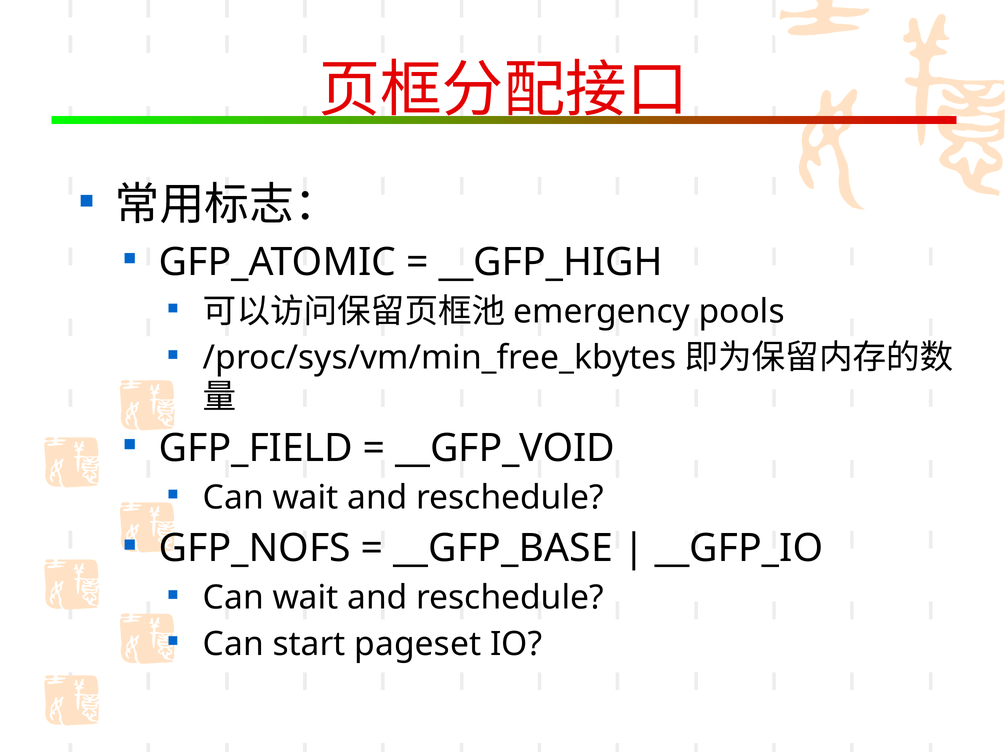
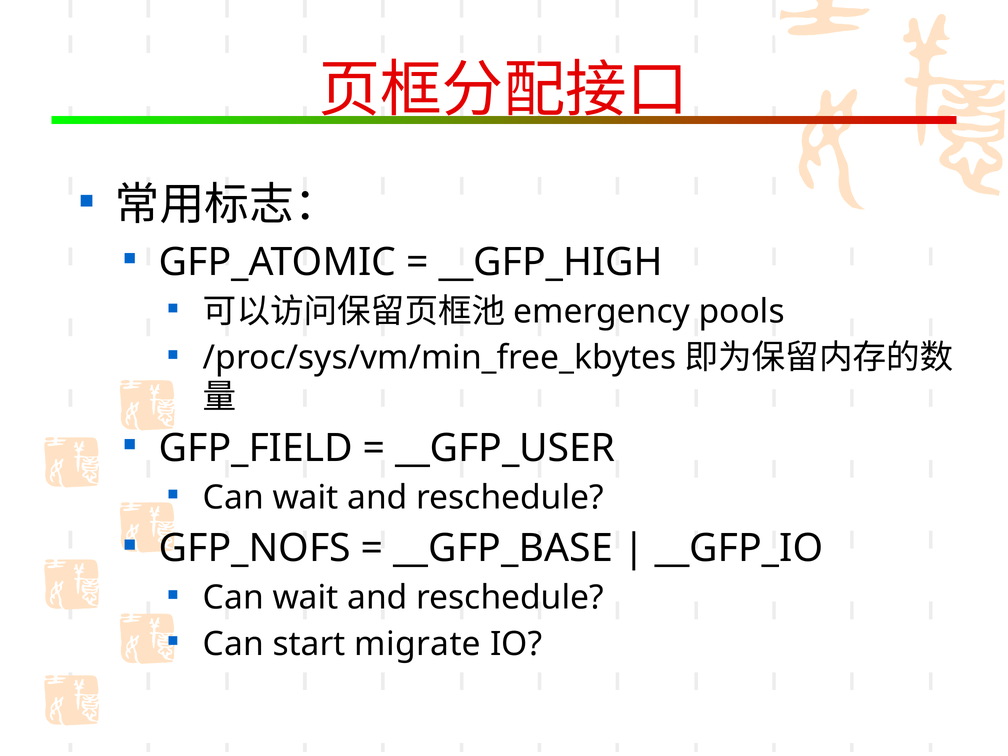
__GFP_VOID: __GFP_VOID -> __GFP_USER (505, 448)
pageset: pageset -> migrate (418, 644)
